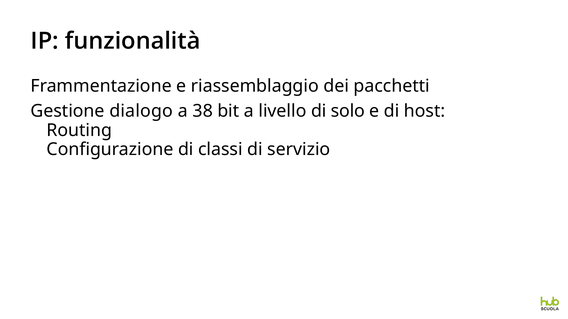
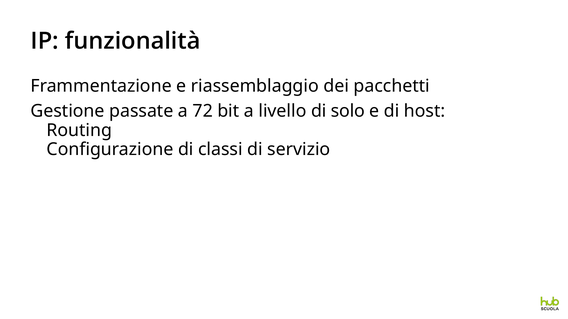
dialogo: dialogo -> passate (141, 111)
38: 38 -> 72 (203, 111)
